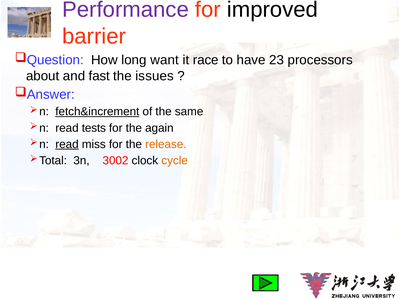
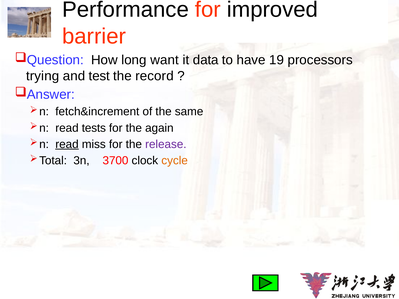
Performance colour: purple -> black (125, 10)
race: race -> data (206, 60)
23: 23 -> 19 (277, 60)
about: about -> trying (43, 76)
fast: fast -> test (99, 76)
issues: issues -> record (155, 76)
fetch&increment underline: present -> none (97, 112)
release colour: orange -> purple (166, 144)
3002: 3002 -> 3700 (115, 161)
